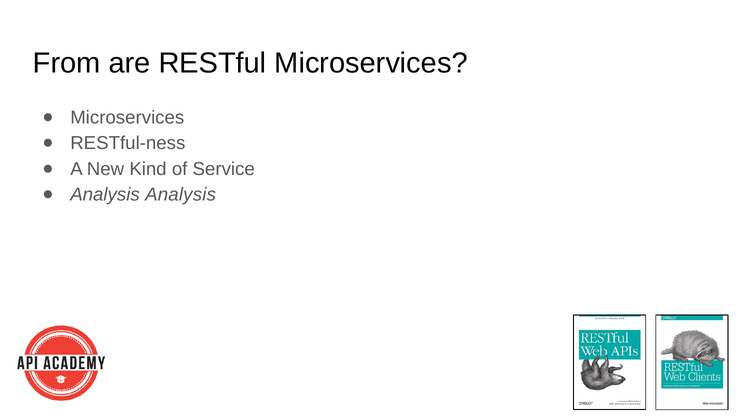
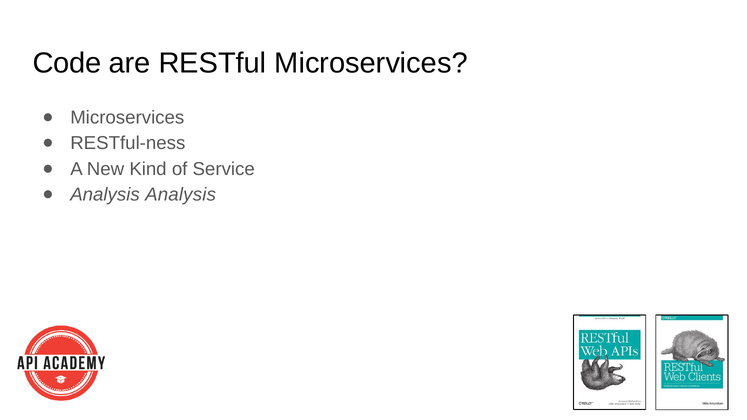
From: From -> Code (67, 63)
